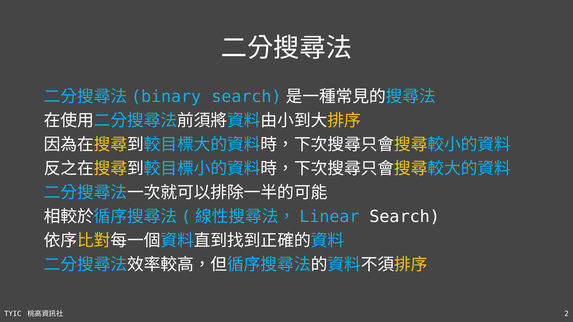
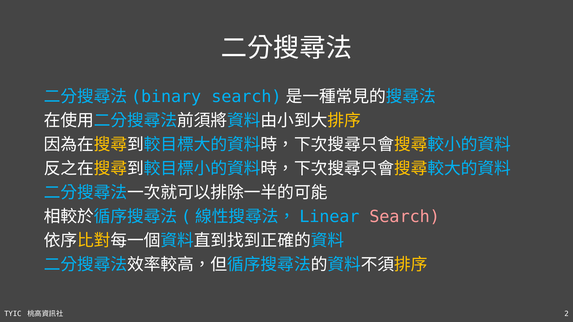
Search colour: white -> pink (405, 217)
